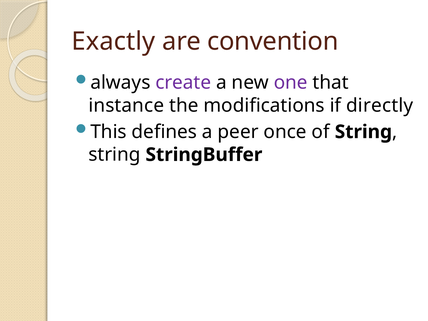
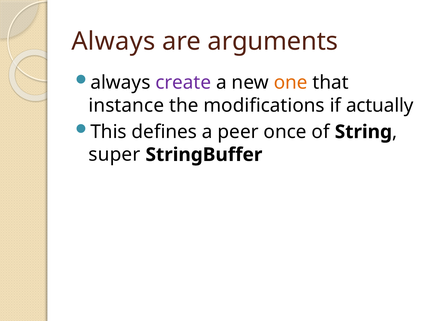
Exactly: Exactly -> Always (113, 41)
convention: convention -> arguments (273, 41)
one colour: purple -> orange (291, 83)
directly: directly -> actually (380, 105)
string: string -> super (114, 155)
